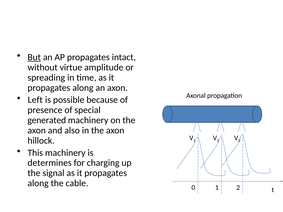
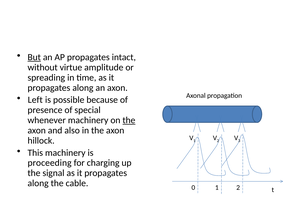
generated: generated -> whenever (47, 120)
the underline: none -> present (129, 120)
determines: determines -> proceeding (50, 163)
